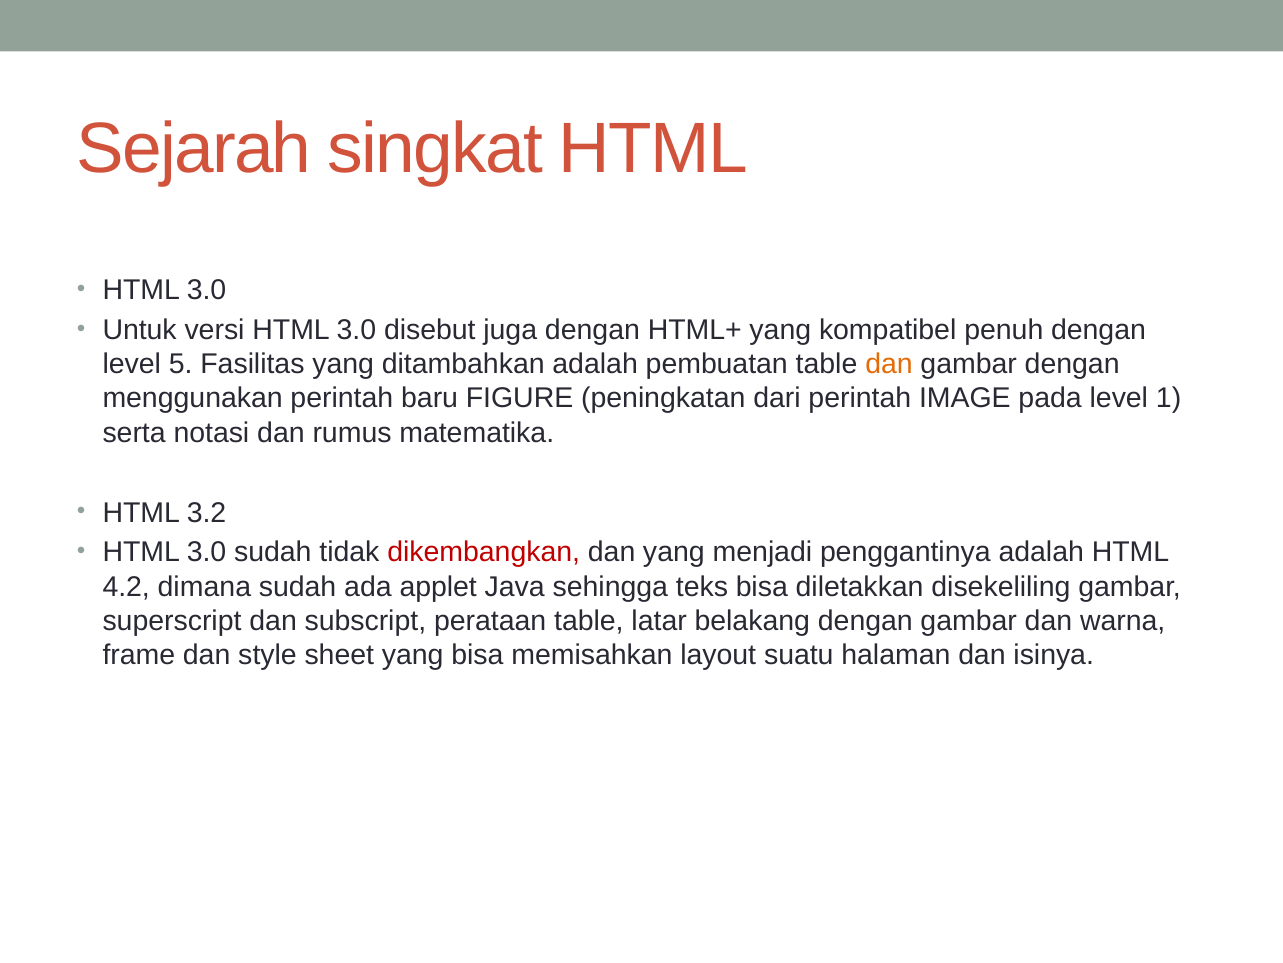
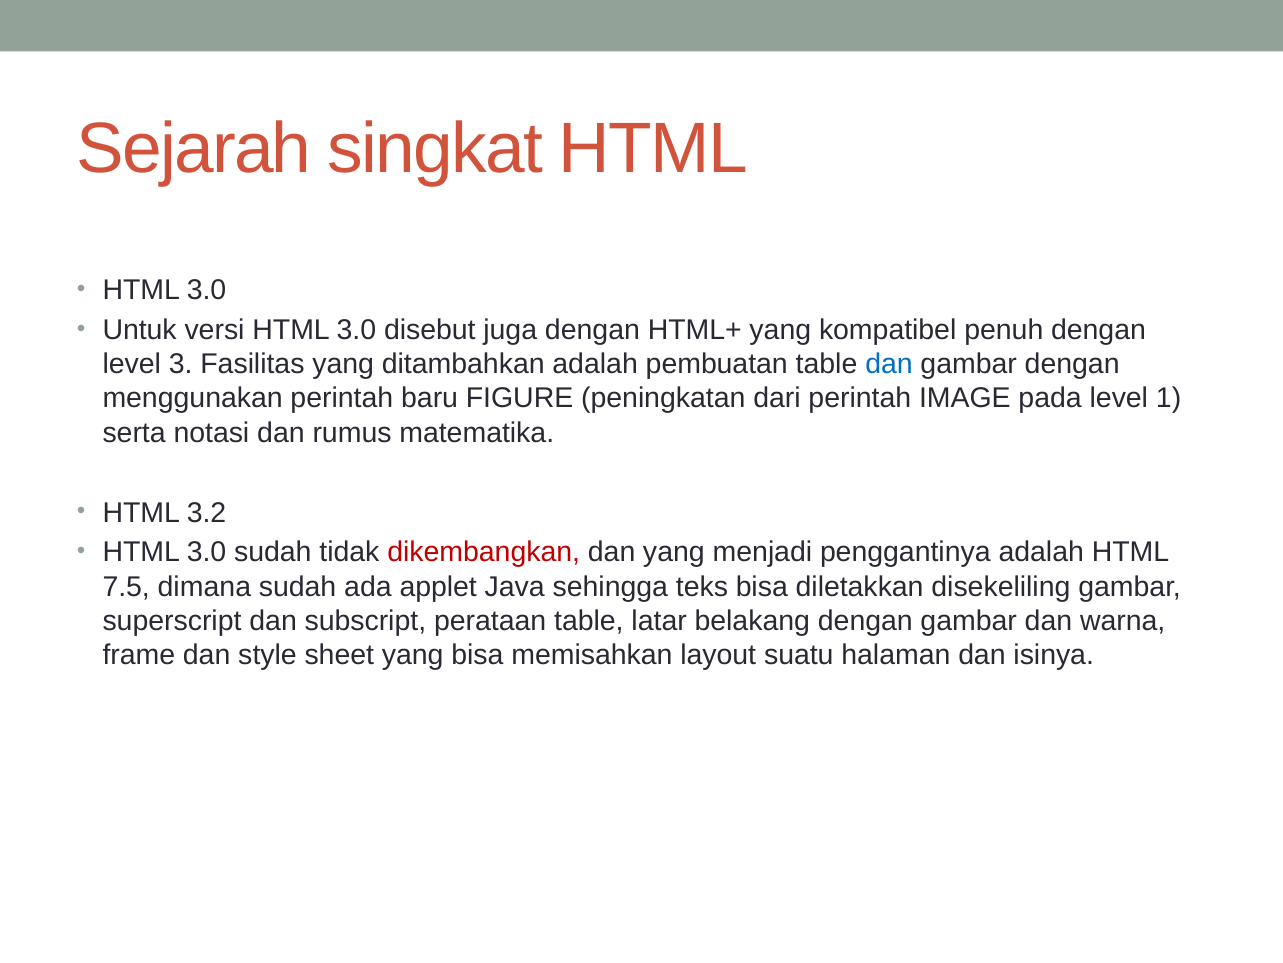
5: 5 -> 3 (181, 364)
dan colour: orange -> blue (889, 364)
4.2: 4.2 -> 7.5 (126, 586)
